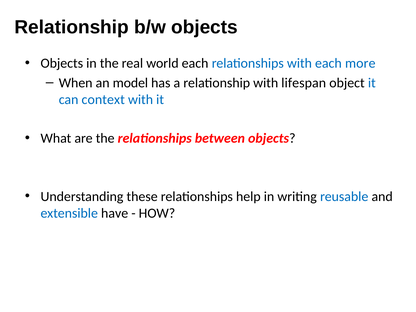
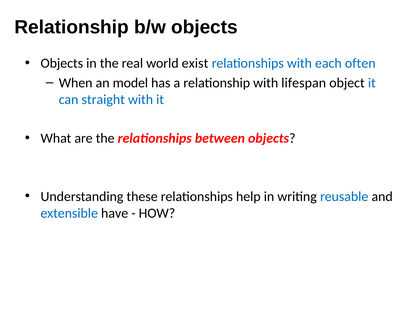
world each: each -> exist (195, 63)
more: more -> often (360, 63)
context: context -> straight (103, 99)
